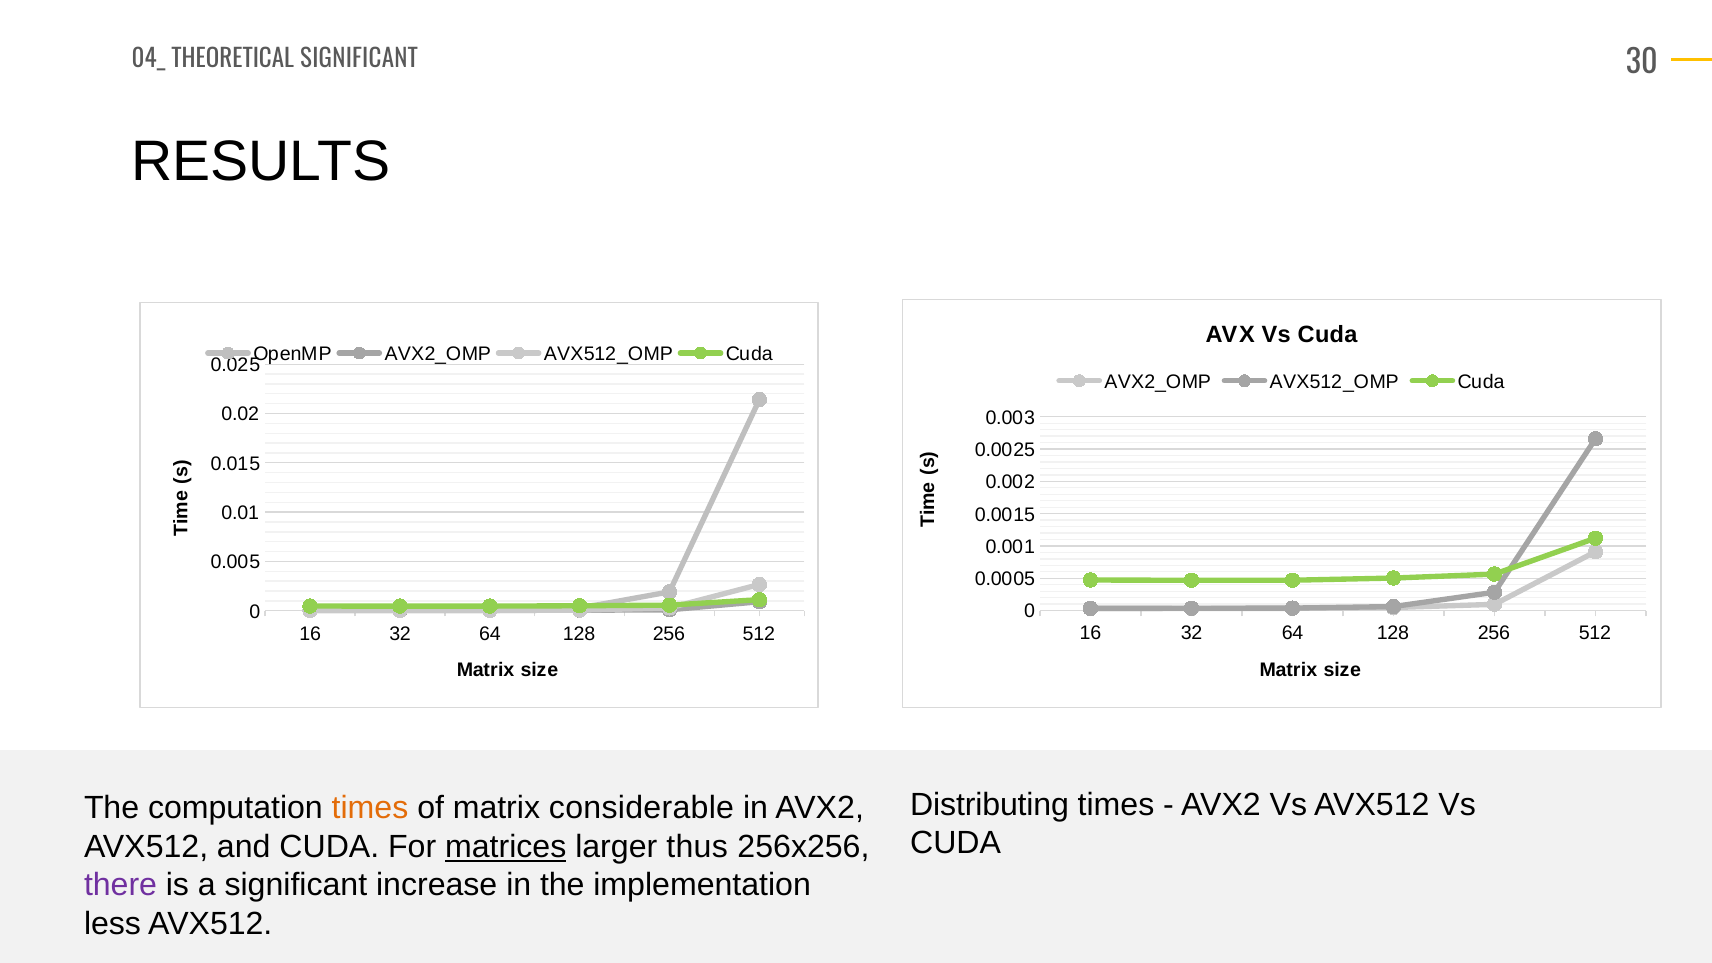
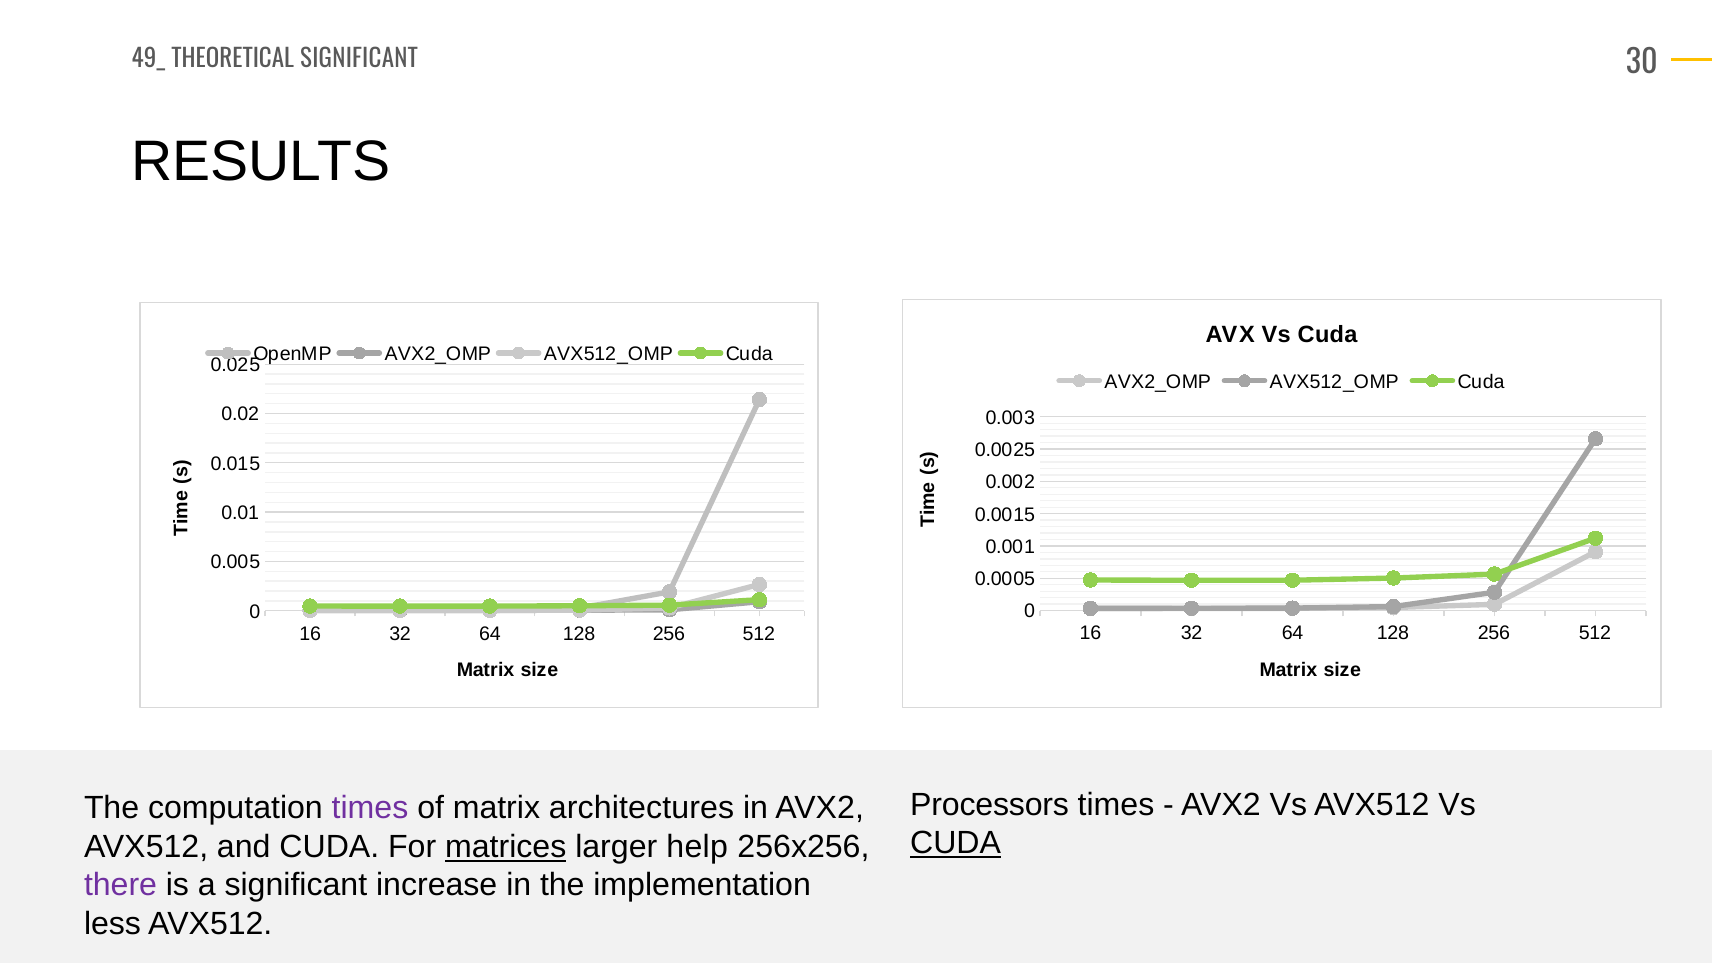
04_: 04_ -> 49_ (148, 59)
Distributing: Distributing -> Processors (990, 805)
times colour: orange -> purple (370, 808)
considerable: considerable -> architectures (642, 808)
CUDA underline: none -> present (956, 843)
thus: thus -> help (697, 847)
